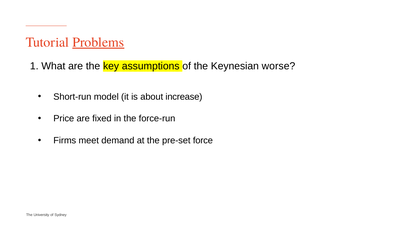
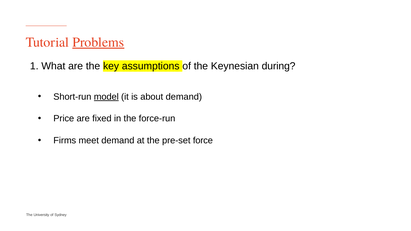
worse: worse -> during (279, 66)
model underline: none -> present (106, 97)
about increase: increase -> demand (184, 97)
